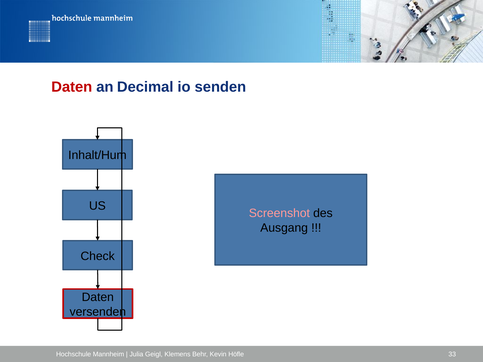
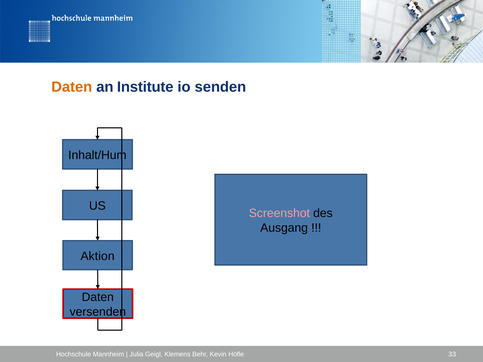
Daten colour: red -> orange (72, 87)
Decimal: Decimal -> Institute (145, 87)
Check: Check -> Aktion (98, 256)
